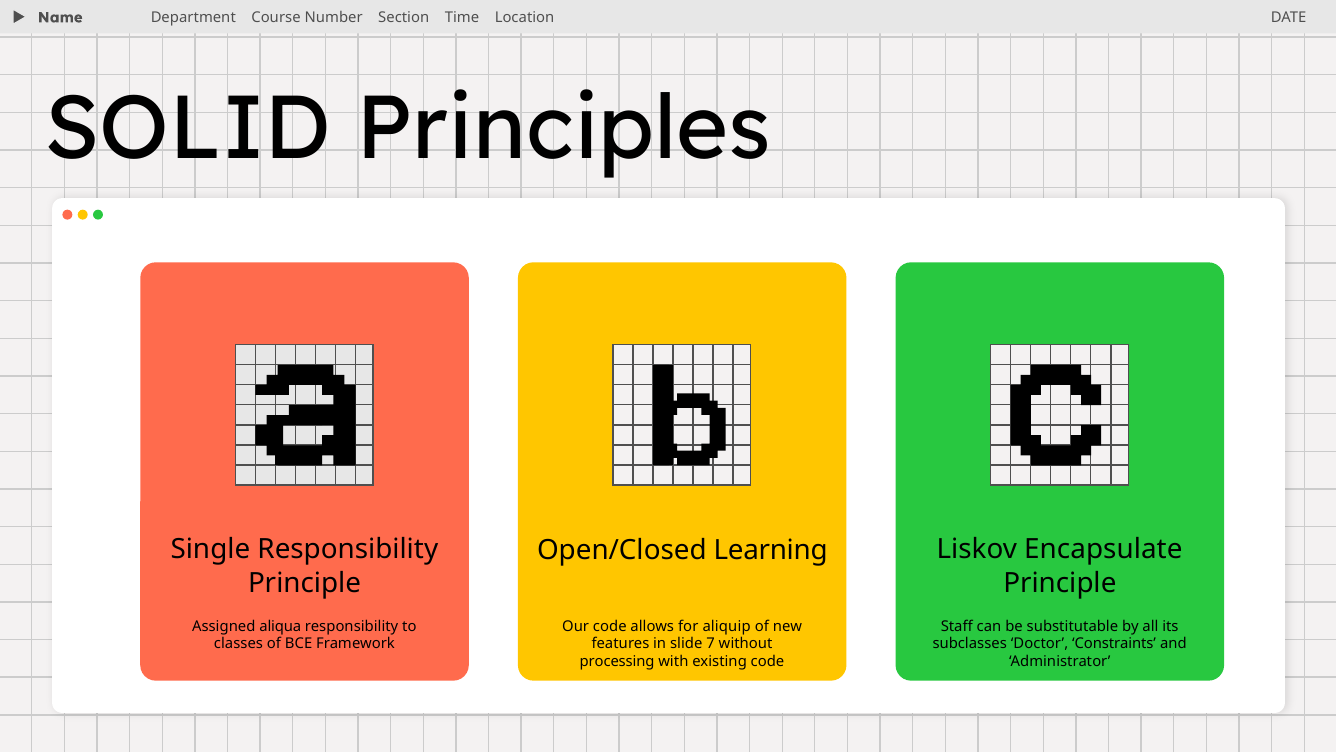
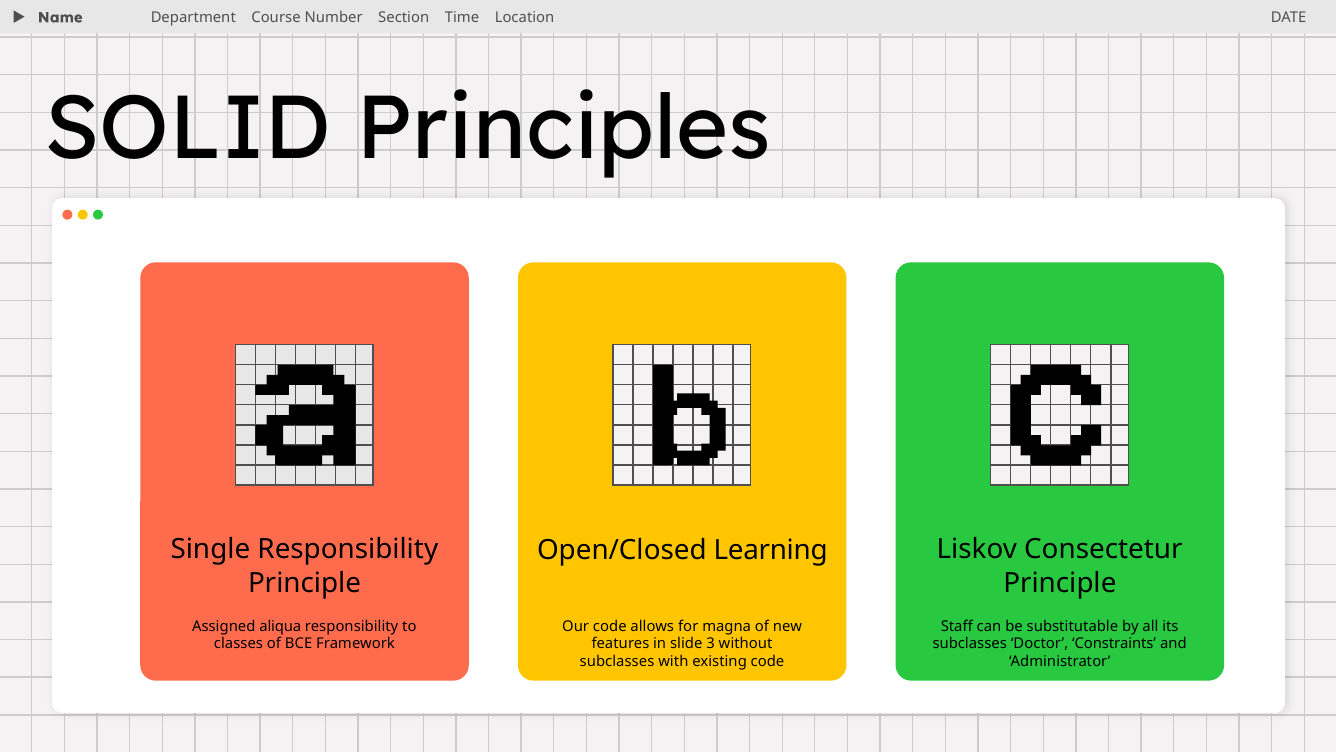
Encapsulate: Encapsulate -> Consectetur (1103, 549)
aliquip: aliquip -> magna (727, 626)
7: 7 -> 3 (711, 644)
processing: processing -> subclasses (617, 661)
